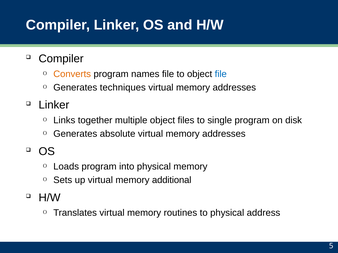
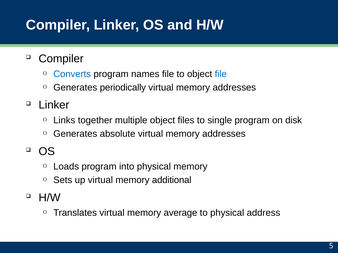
Converts colour: orange -> blue (72, 74)
techniques: techniques -> periodically (123, 88)
routines: routines -> average (180, 213)
